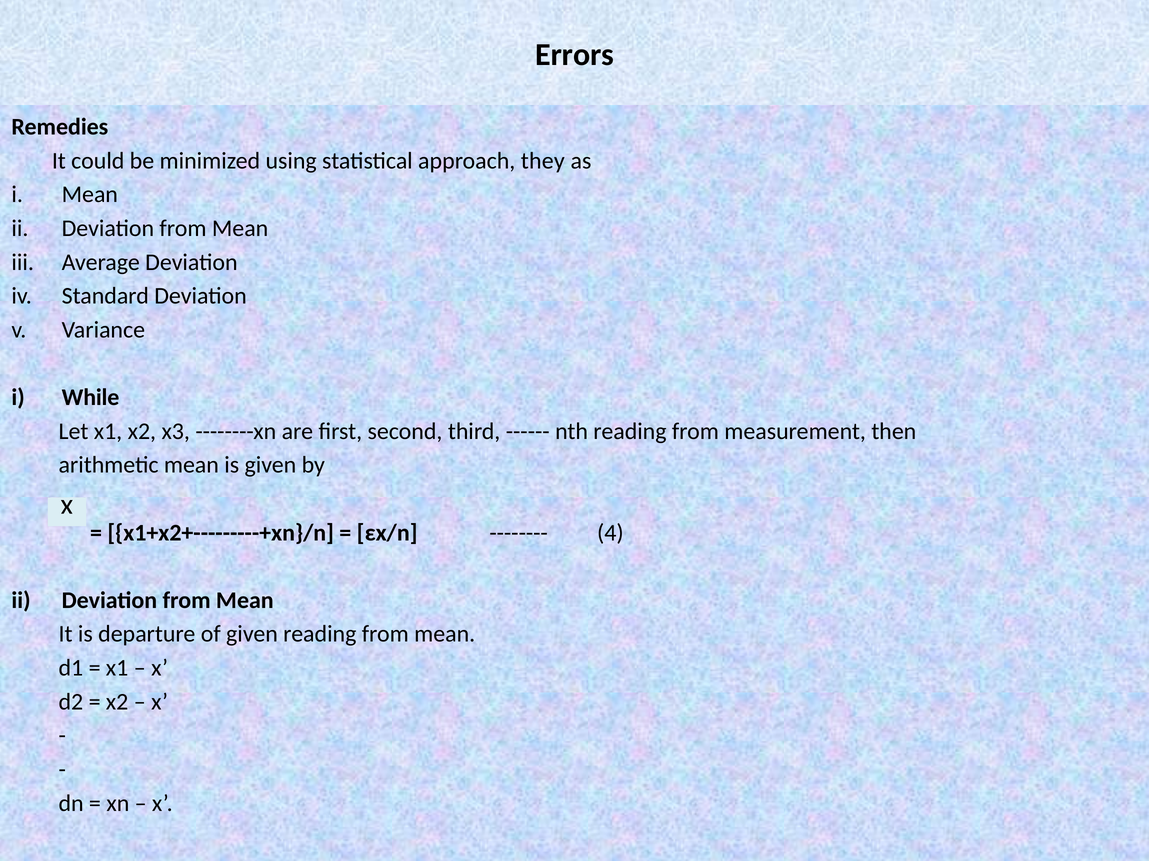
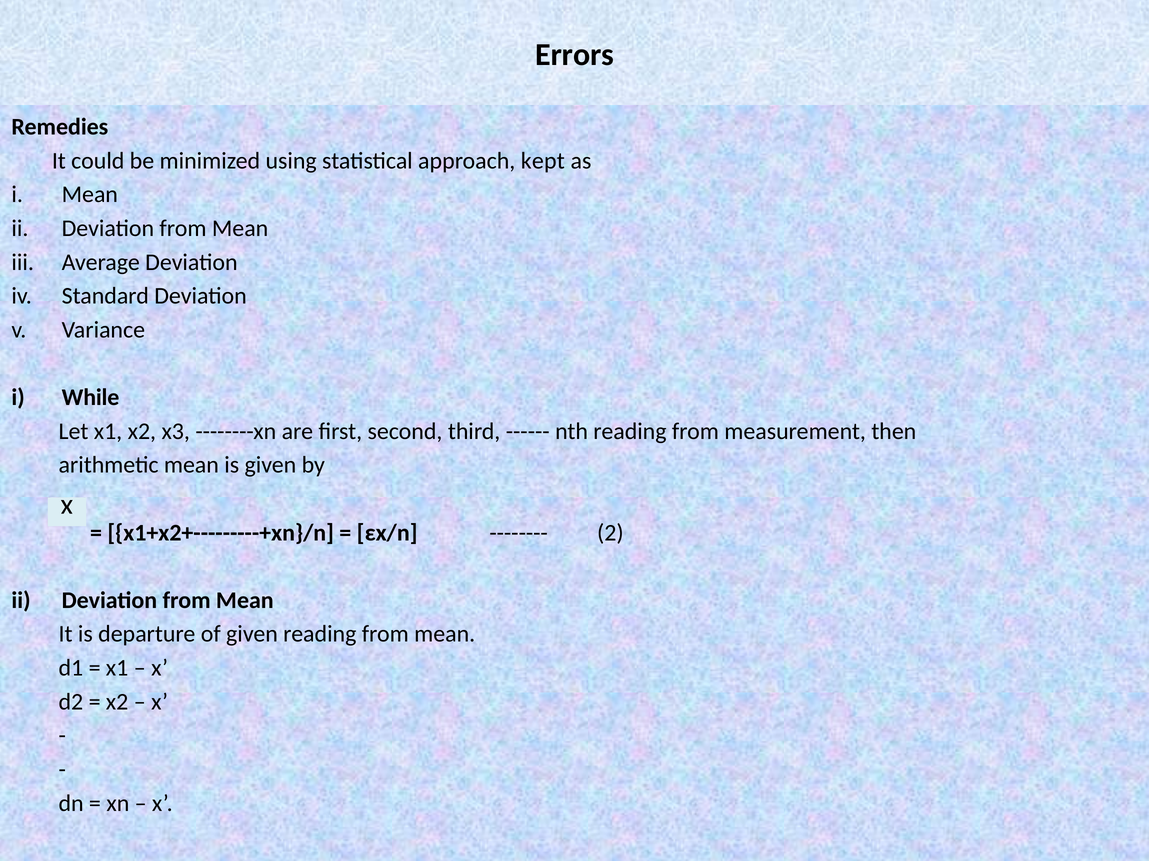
they: they -> kept (543, 161)
4: 4 -> 2 (610, 533)
